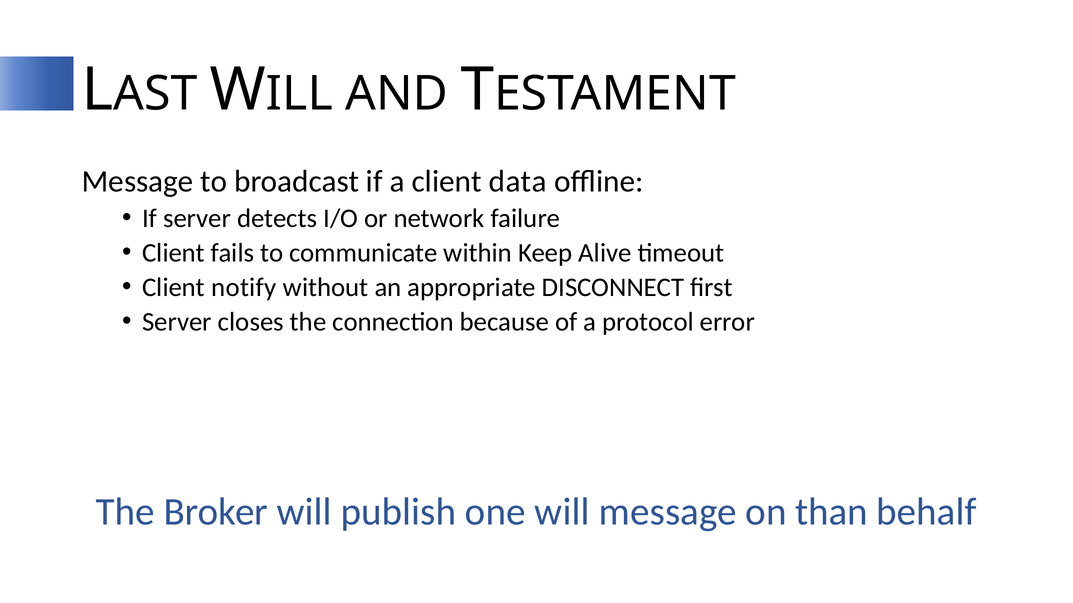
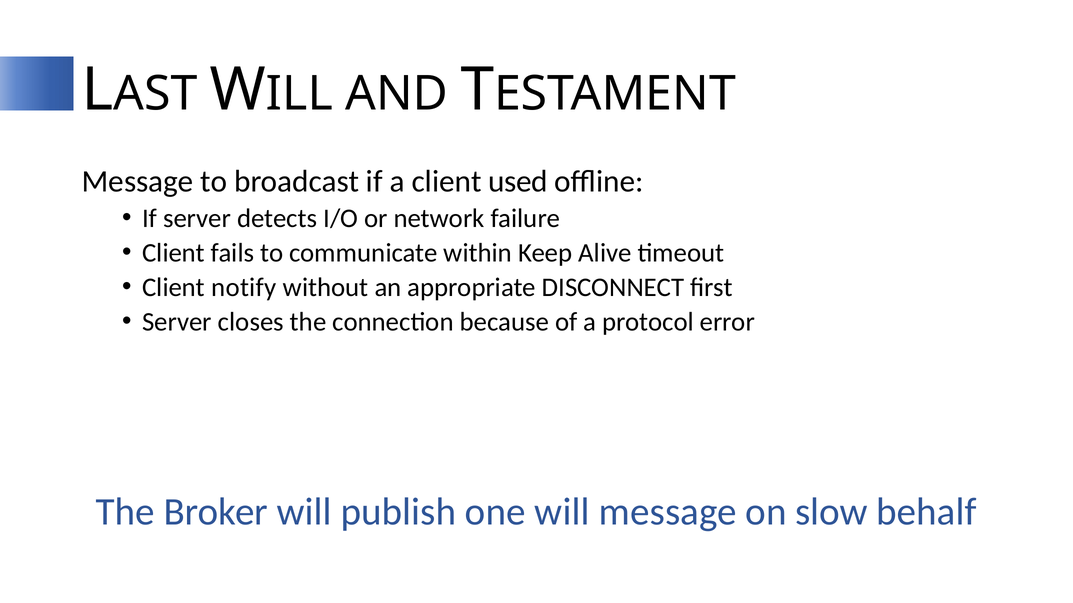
data: data -> used (518, 181)
than: than -> slow (832, 512)
